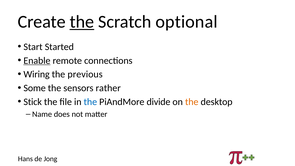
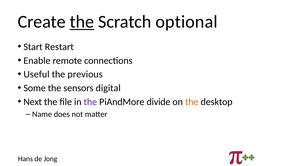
Started: Started -> Restart (59, 47)
Enable underline: present -> none (37, 61)
Wiring: Wiring -> Useful (36, 74)
rather: rather -> digital (108, 88)
Stick: Stick -> Next (33, 102)
the colour: blue -> purple (90, 102)
